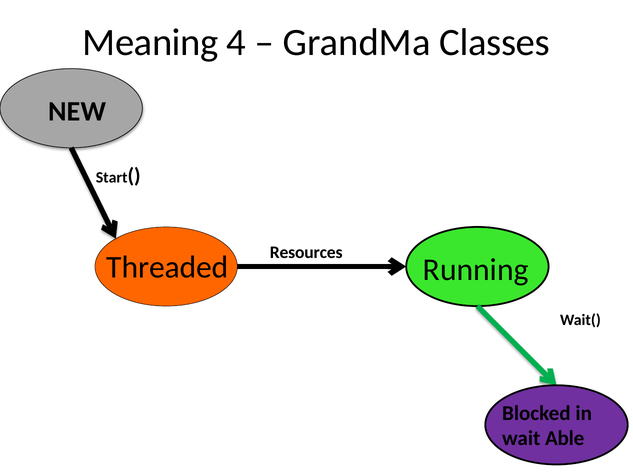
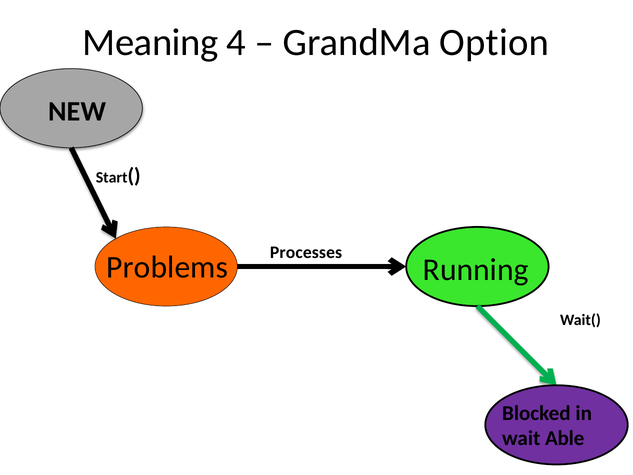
Classes: Classes -> Option (494, 42)
Resources: Resources -> Processes (306, 252)
Threaded: Threaded -> Problems (167, 267)
